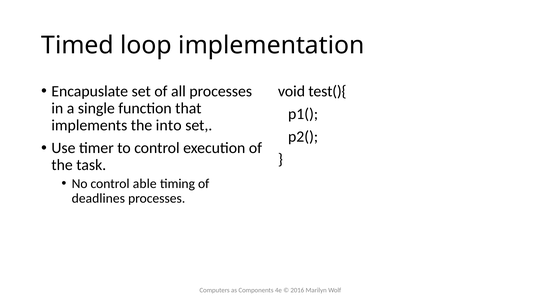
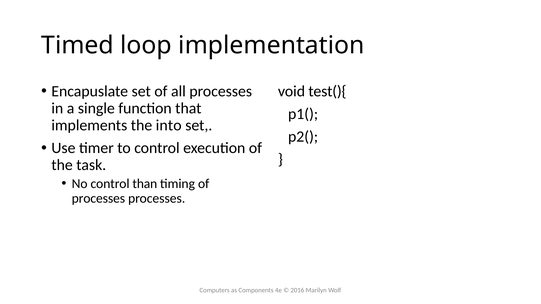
able: able -> than (145, 184)
deadlines: deadlines -> processes (98, 199)
